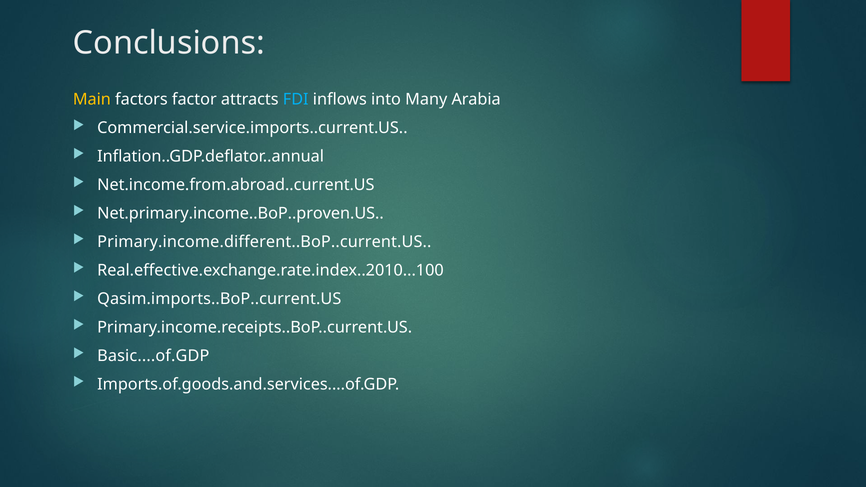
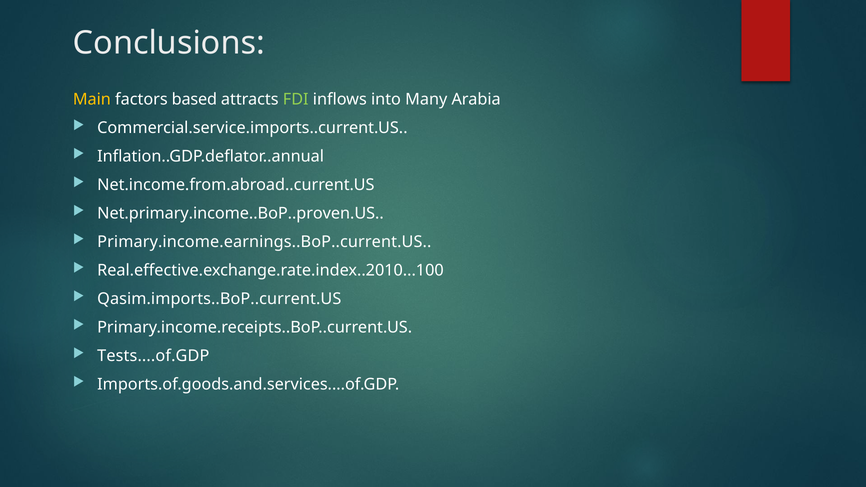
factor: factor -> based (194, 99)
FDI colour: light blue -> light green (296, 99)
Primary.income.different..BoP..current.US: Primary.income.different..BoP..current.US -> Primary.income.earnings..BoP..current.US (264, 242)
Basic....of.GDP: Basic....of.GDP -> Tests....of.GDP (153, 356)
